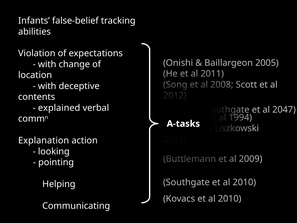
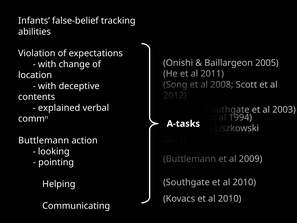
2047: 2047 -> 2003 (284, 110)
Explanation: Explanation -> Buttlemann (44, 140)
